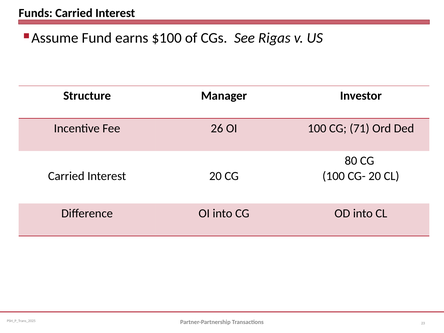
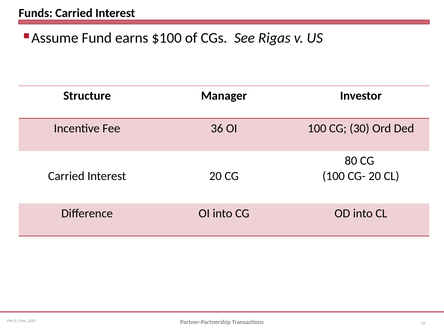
26: 26 -> 36 (217, 128)
71: 71 -> 30 (359, 128)
